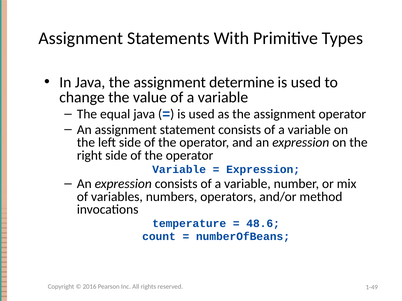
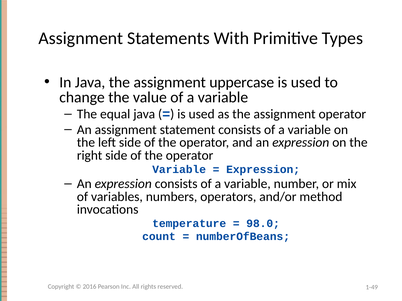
determine: determine -> uppercase (242, 83)
48.6: 48.6 -> 98.0 (263, 224)
